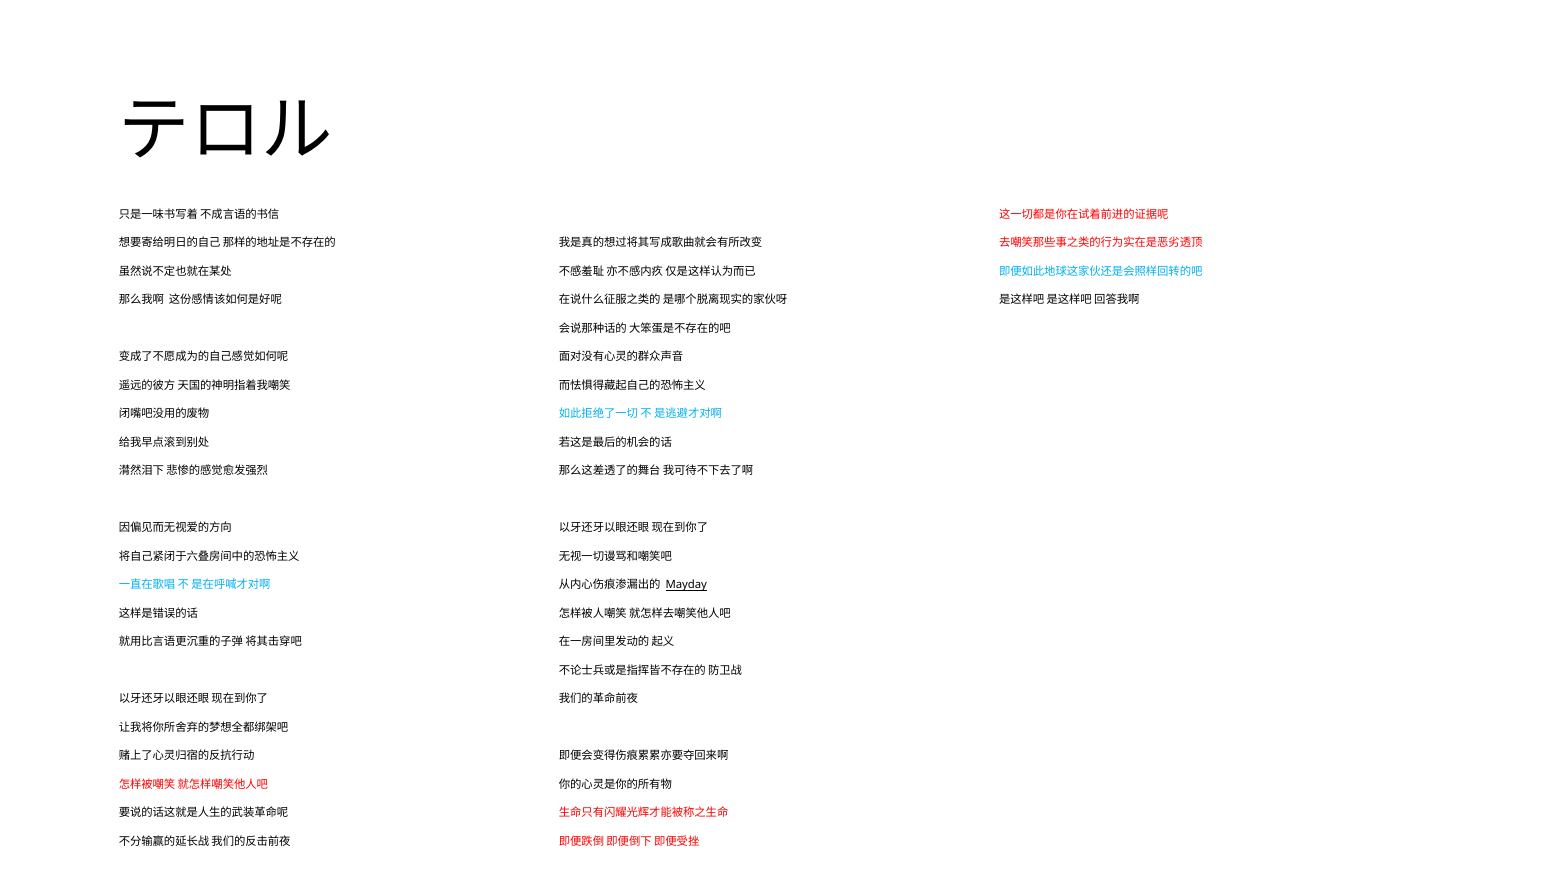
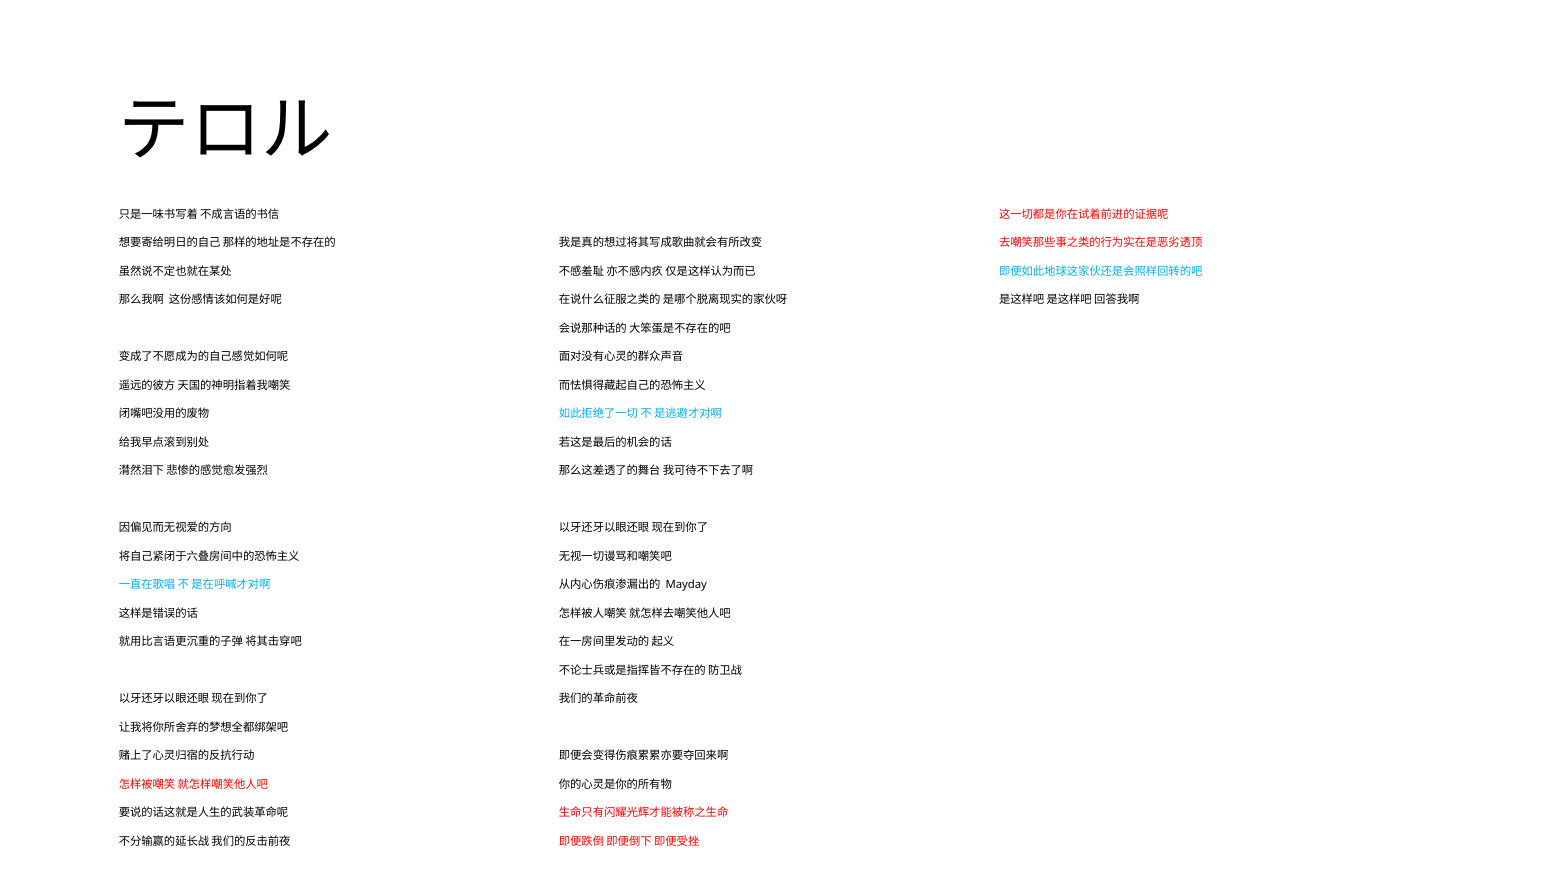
Mayday underline: present -> none (686, 585)
